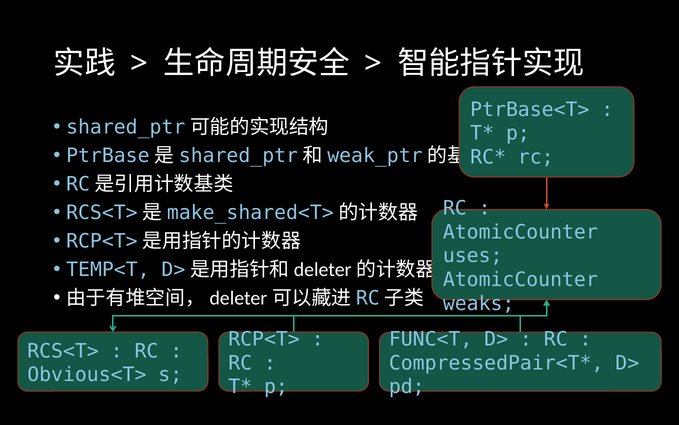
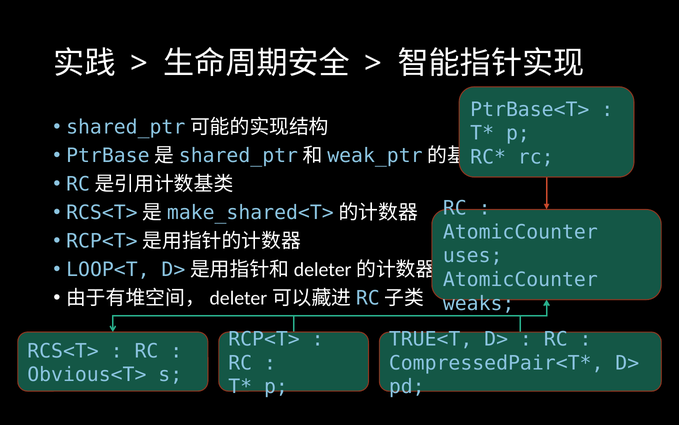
TEMP<T: TEMP<T -> LOOP<T (108, 269)
FUNC<T: FUNC<T -> TRUE<T (431, 339)
